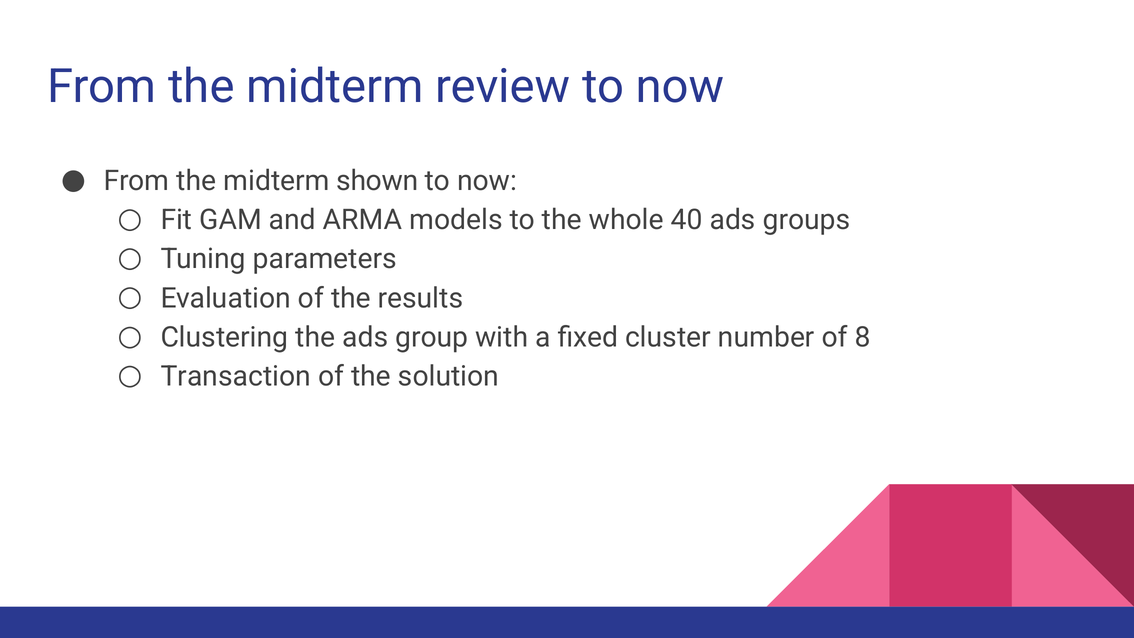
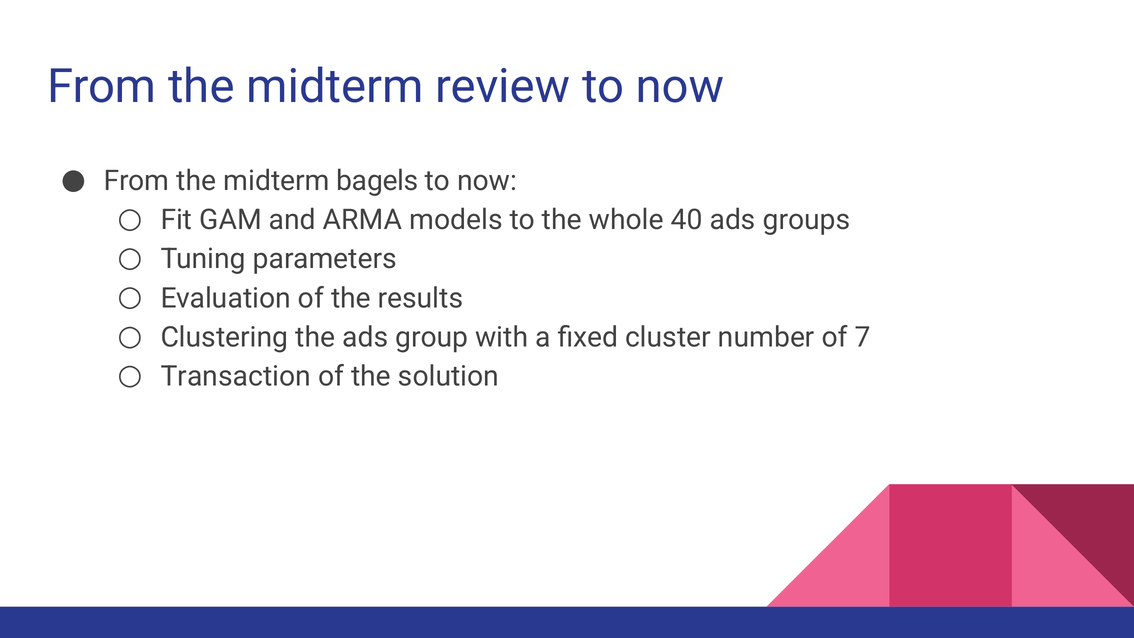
shown: shown -> bagels (377, 181)
8: 8 -> 7 (863, 337)
